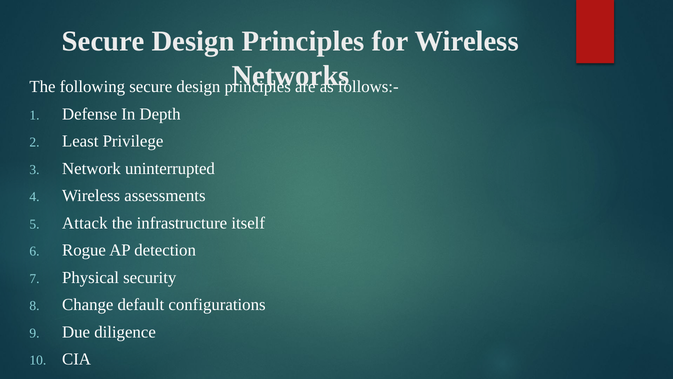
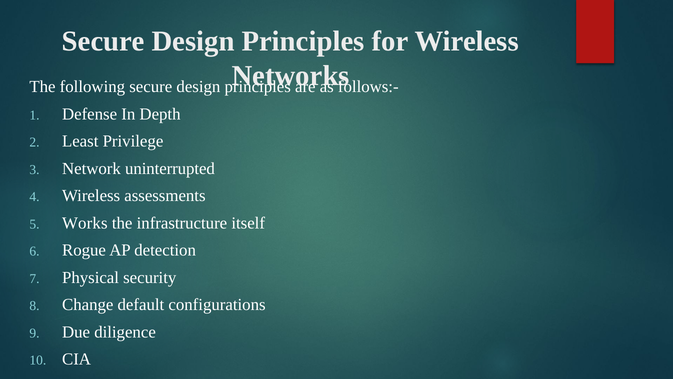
Attack: Attack -> Works (85, 223)
